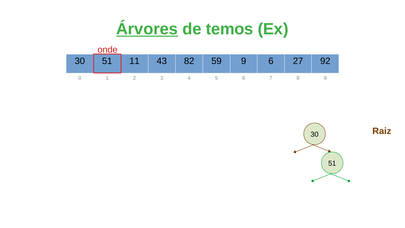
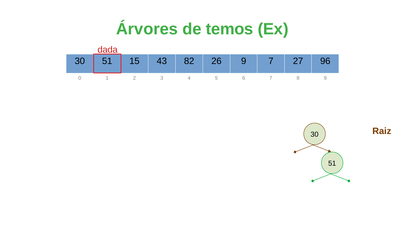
Árvores underline: present -> none (147, 29)
onde: onde -> dada (108, 50)
11: 11 -> 15 (134, 61)
59: 59 -> 26 (216, 61)
9 6: 6 -> 7 (271, 61)
92: 92 -> 96 (325, 61)
